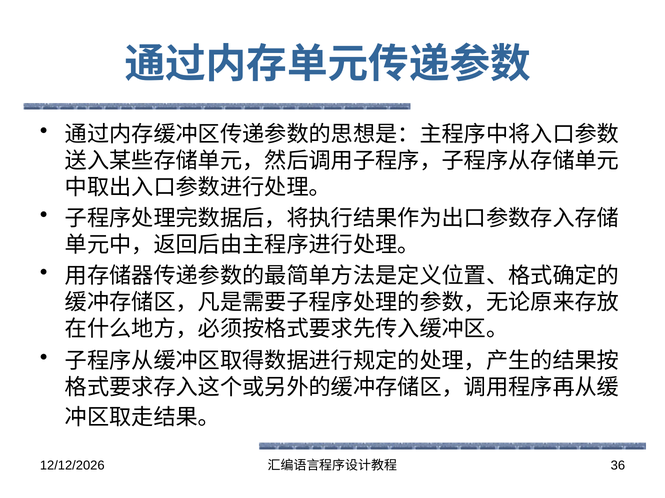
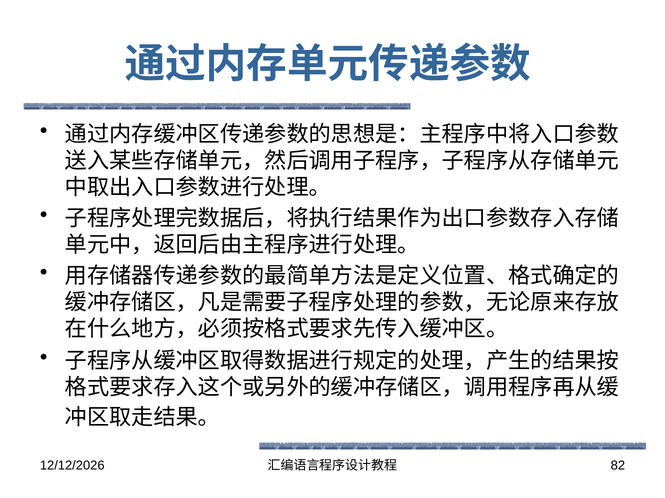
36: 36 -> 82 (618, 466)
